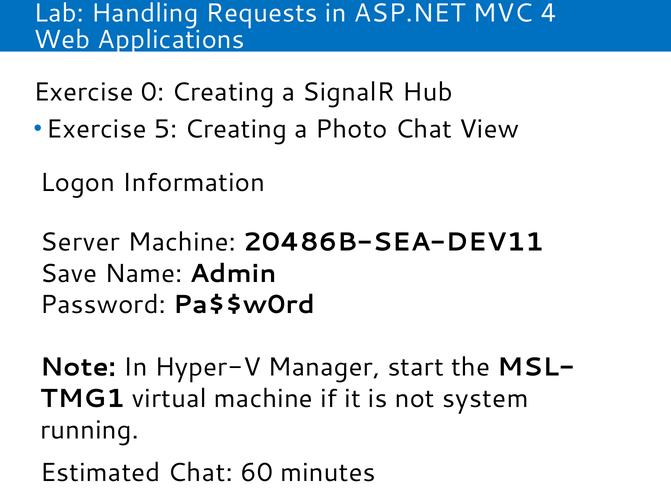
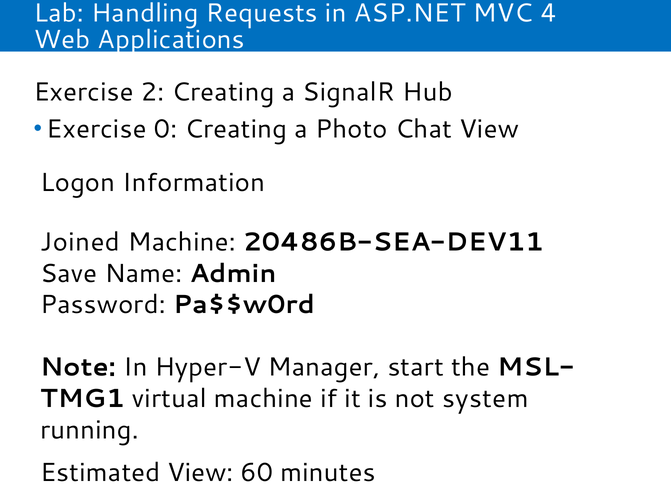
0: 0 -> 2 (153, 92)
5: 5 -> 0 (166, 129)
Server: Server -> Joined (80, 242)
Estimated Chat: Chat -> View (200, 473)
